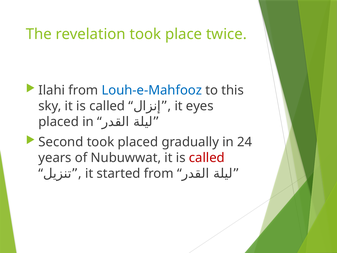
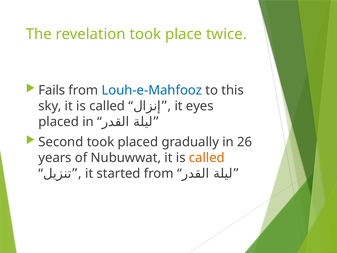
Ilahi: Ilahi -> Fails (52, 90)
24: 24 -> 26 (245, 142)
called colour: red -> orange (207, 158)
